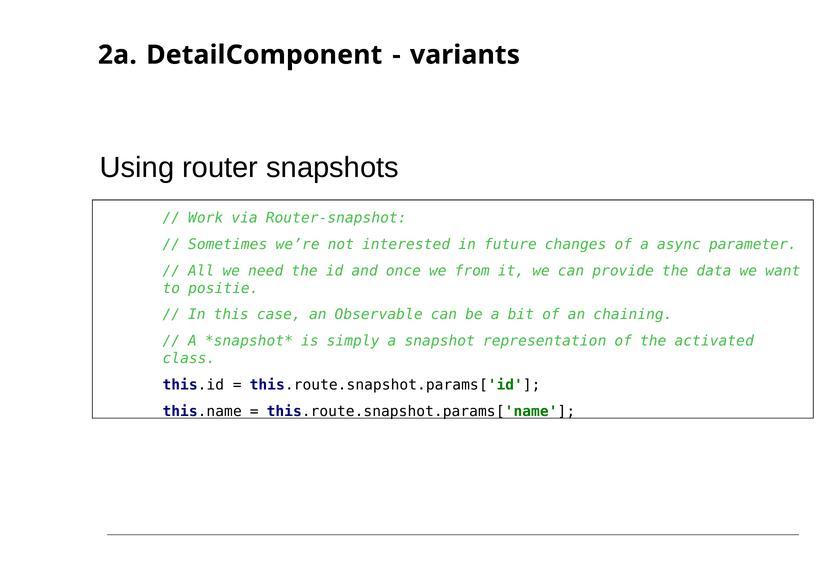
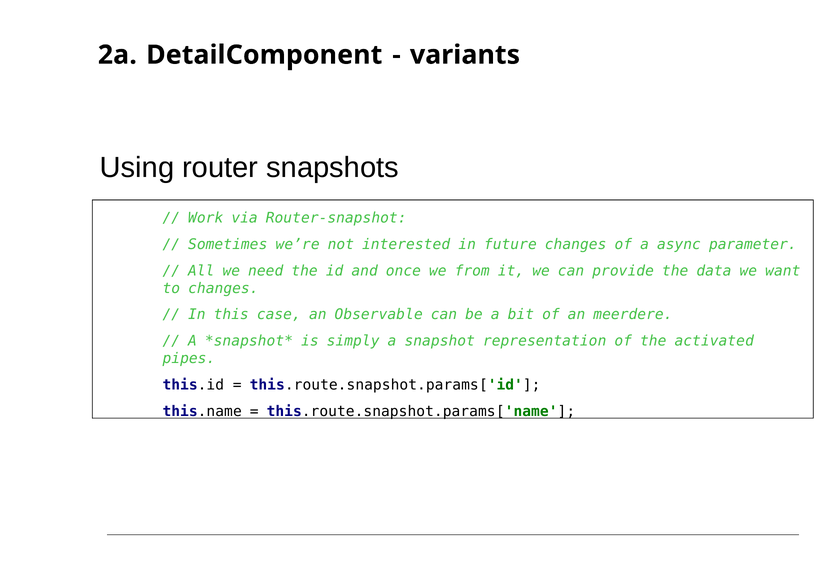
to positie: positie -> changes (223, 288)
chaining: chaining -> meerdere (633, 314)
class: class -> pipes (189, 358)
